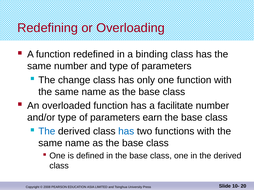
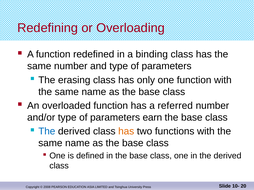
change: change -> erasing (74, 80)
facilitate: facilitate -> referred (175, 106)
has colour: blue -> orange (126, 132)
